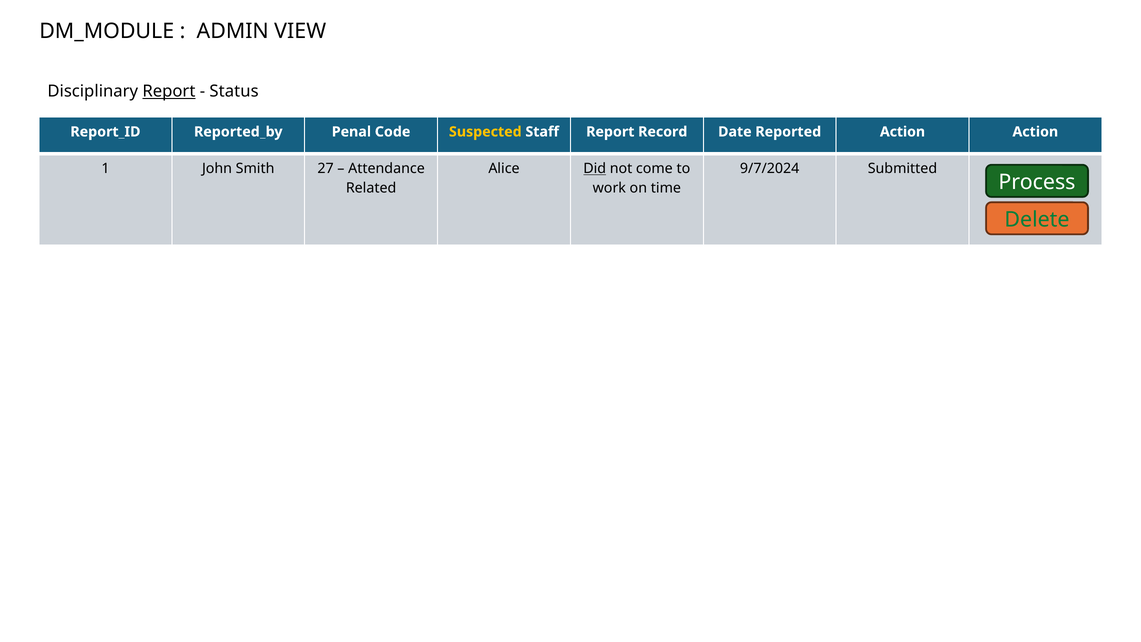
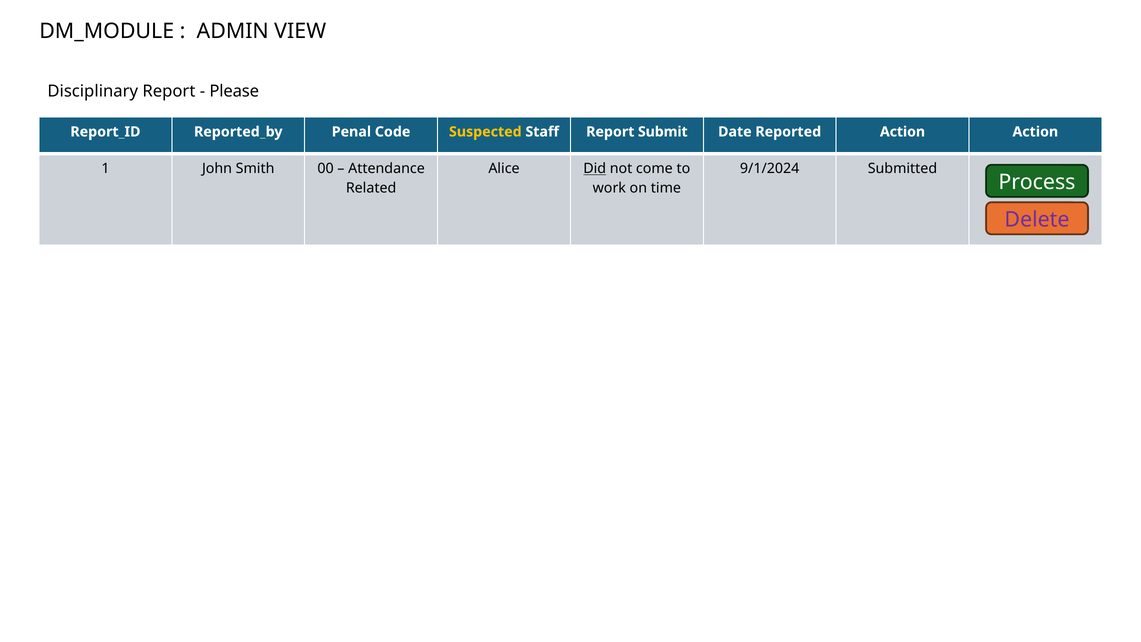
Report underline: present -> none (169, 91)
Status: Status -> Please (234, 91)
Record: Record -> Submit (663, 132)
27: 27 -> 00 (326, 169)
9/7/2024: 9/7/2024 -> 9/1/2024 (770, 169)
Delete colour: green -> purple (1037, 220)
